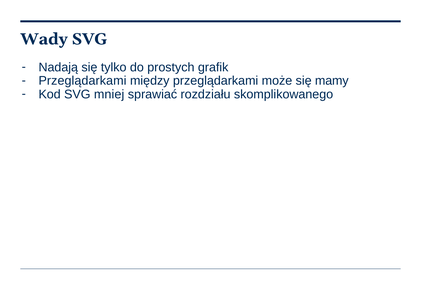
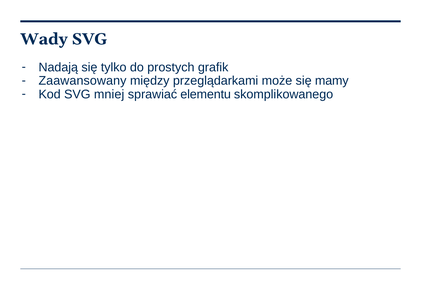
Przeglądarkami: Przeglądarkami -> Zaawansowany (82, 81)
rozdziału: rozdziału -> elementu (206, 94)
